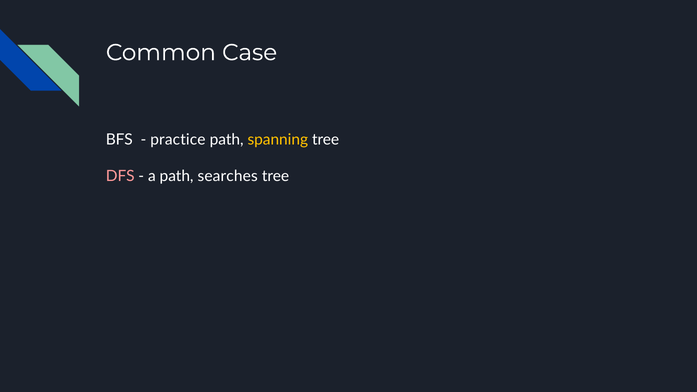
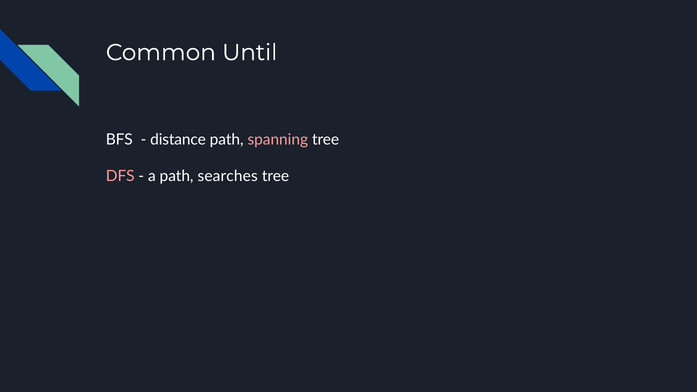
Case: Case -> Until (250, 53)
practice: practice -> distance (178, 140)
spanning colour: yellow -> pink (278, 140)
